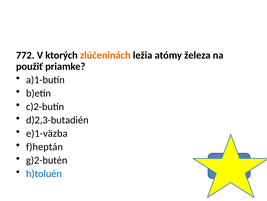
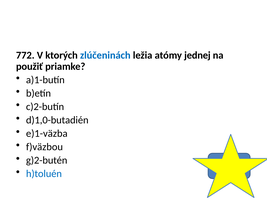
zlúčeninách colour: orange -> blue (105, 55)
železa: železa -> jednej (197, 55)
d)2,3-butadién: d)2,3-butadién -> d)1,0-butadién (57, 120)
f)heptán: f)heptán -> f)väzbou (44, 146)
